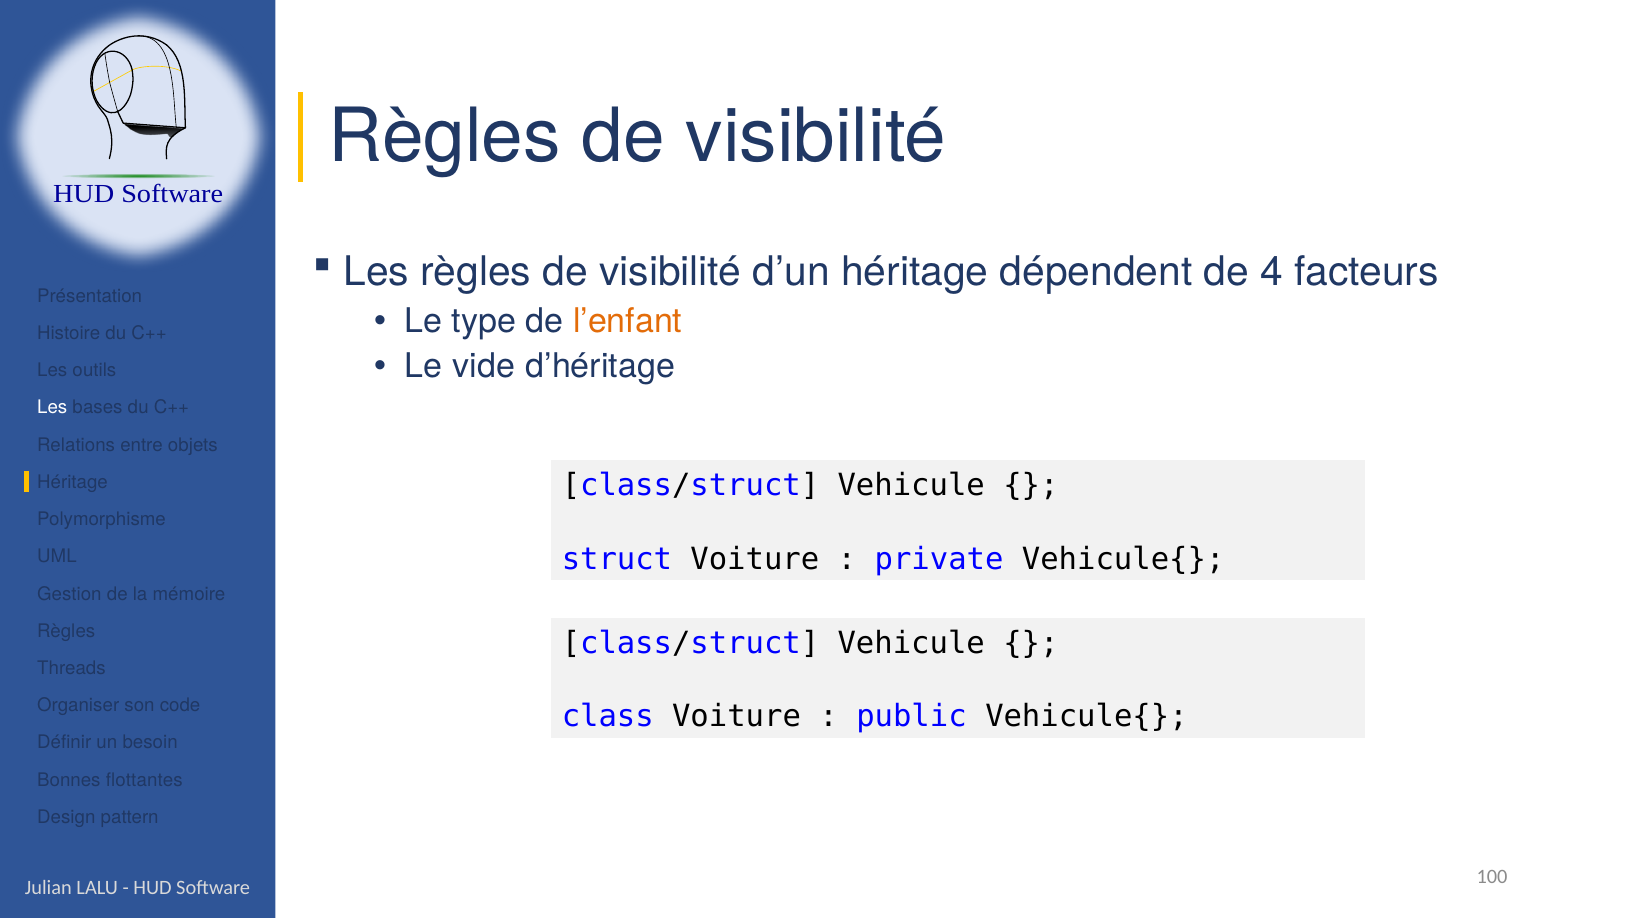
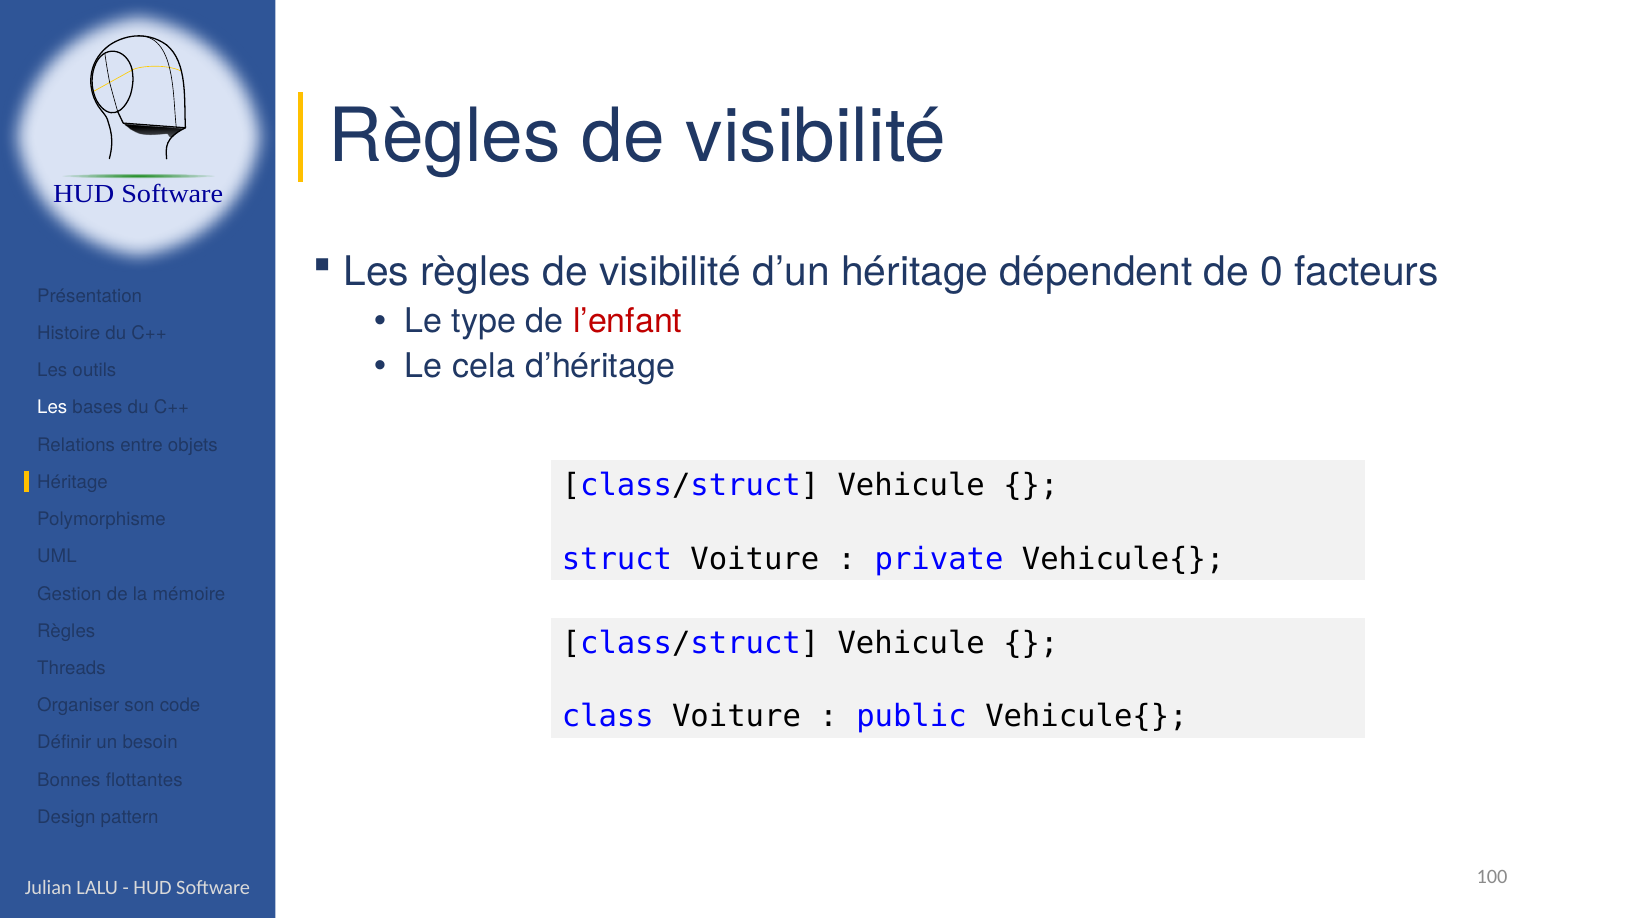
4: 4 -> 0 (1272, 272)
l’enfant colour: orange -> red (628, 321)
vide: vide -> cela (484, 366)
